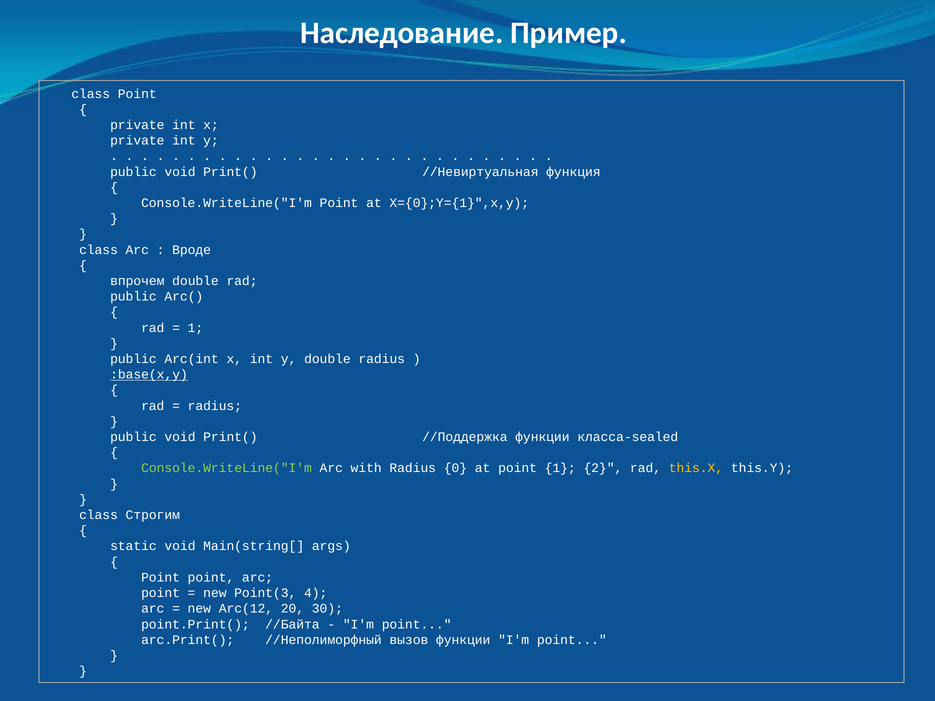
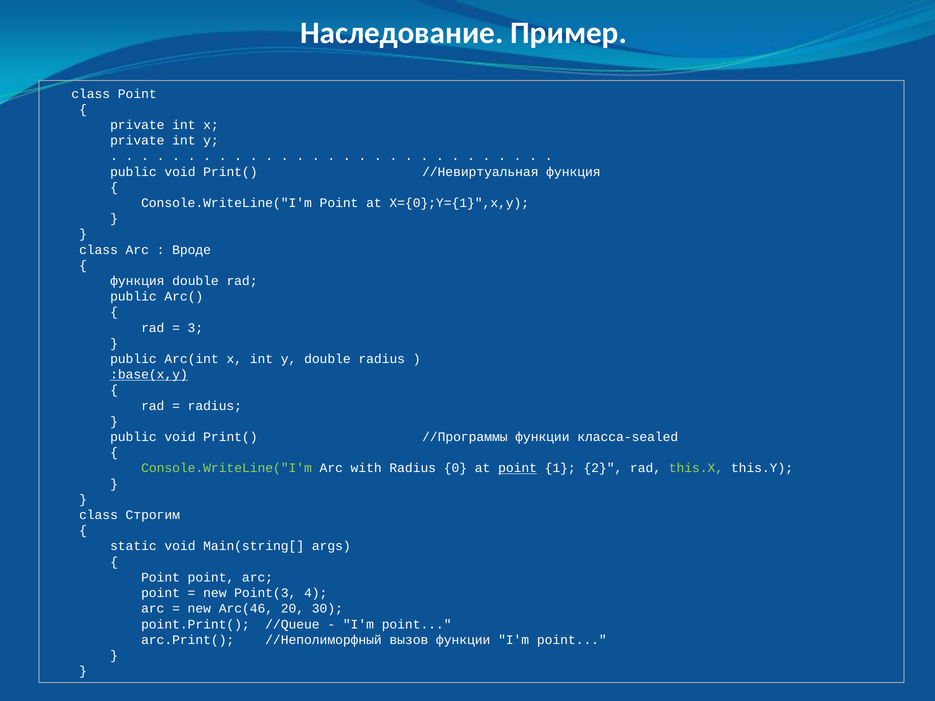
впрочем: впрочем -> функция (137, 281)
1: 1 -> 3 (195, 328)
//Поддержка: //Поддержка -> //Программы (465, 437)
point underline: none -> present (518, 468)
this.X colour: yellow -> light green (696, 468)
Arc(12: Arc(12 -> Arc(46 (246, 609)
//Байта: //Байта -> //Queue (292, 624)
